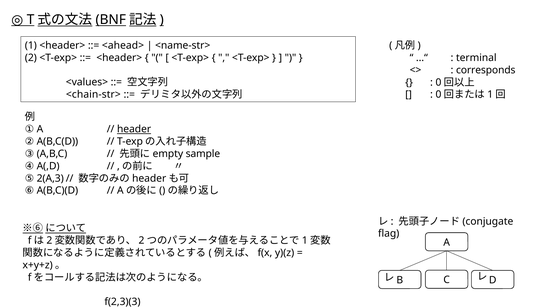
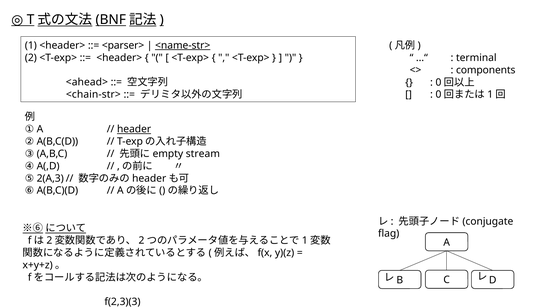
<ahead>: <ahead> -> <parser> (123, 45)
<name-str> underline: none -> present (183, 45)
corresponds: corresponds -> components (486, 70)
<values>: <values> -> <ahead> (87, 82)
sample: sample -> stream (203, 154)
